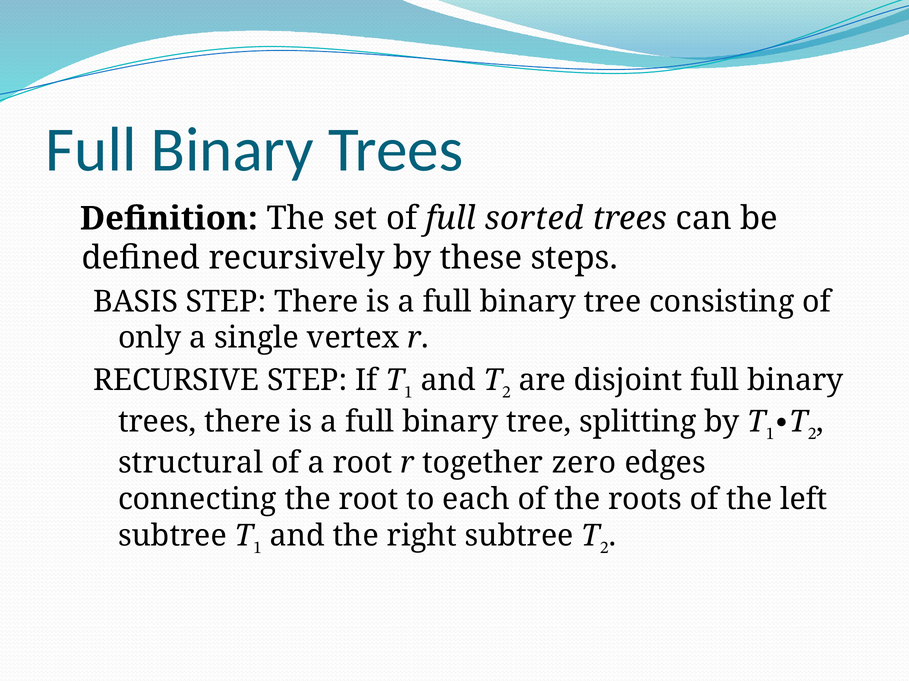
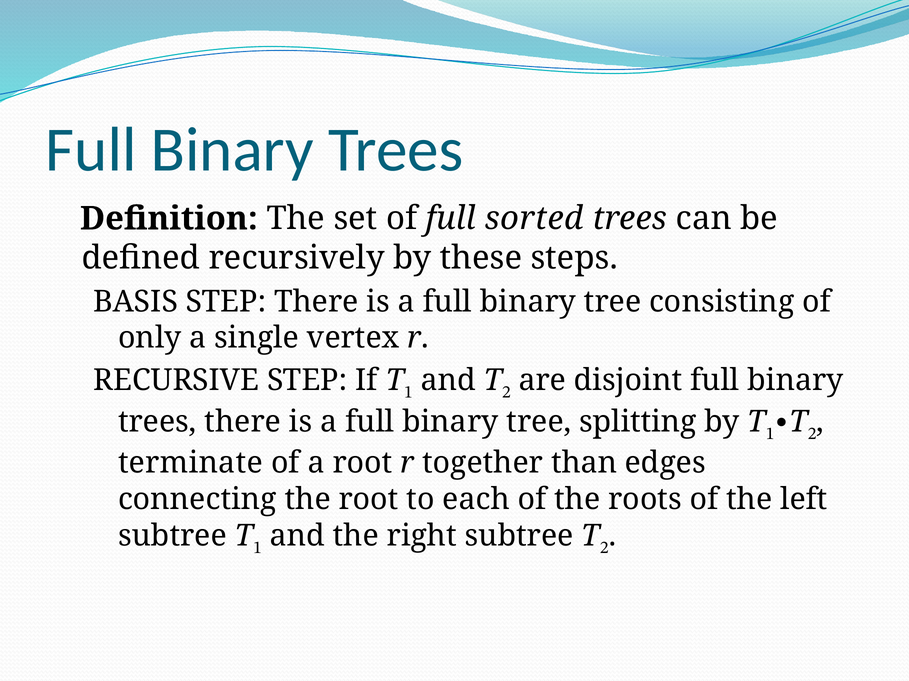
structural: structural -> terminate (190, 463)
zero: zero -> than (584, 463)
